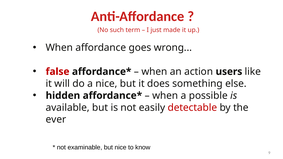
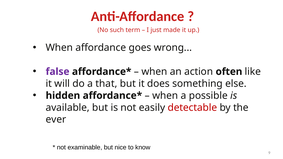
false colour: red -> purple (58, 72)
users: users -> often (229, 72)
a nice: nice -> that (106, 84)
